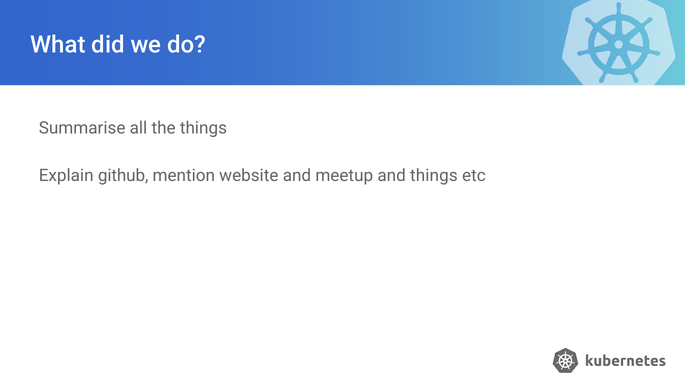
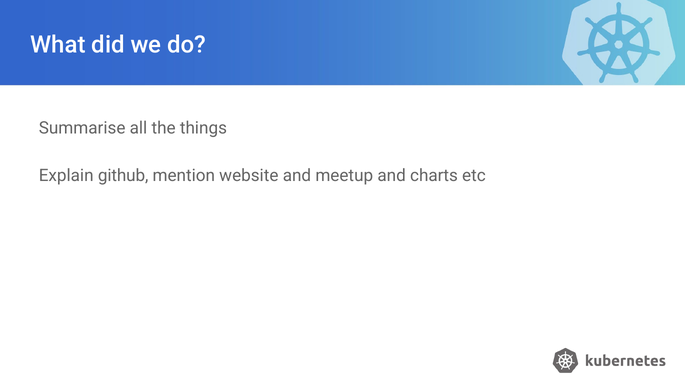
and things: things -> charts (434, 176)
